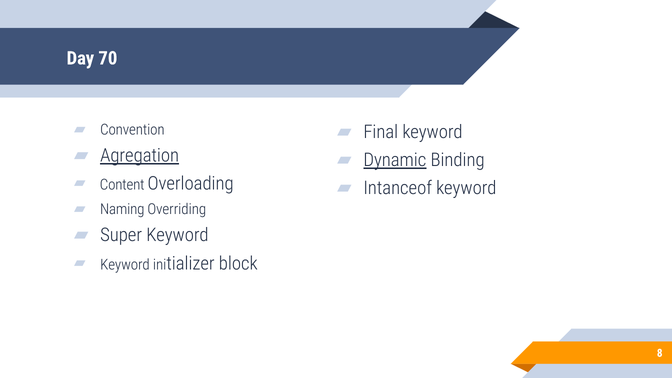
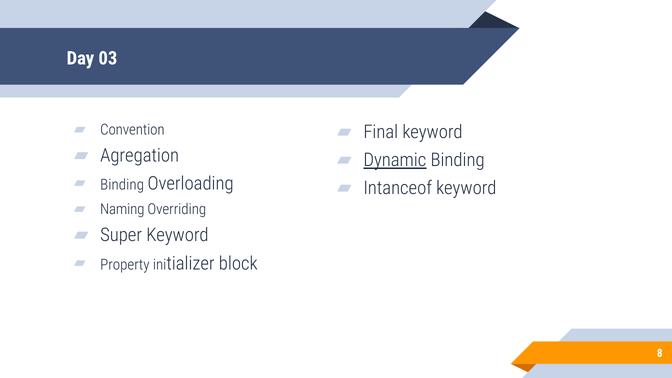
70: 70 -> 03 (108, 58)
Agregation underline: present -> none (140, 156)
Content: Content -> Binding (122, 185)
Keyword: Keyword -> Property (125, 265)
